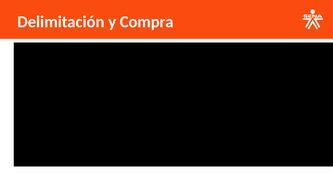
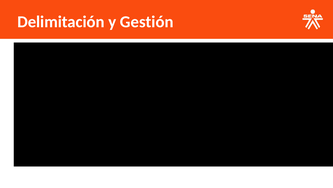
y Compra: Compra -> Gestión (147, 22)
